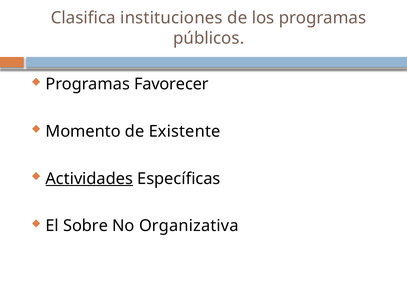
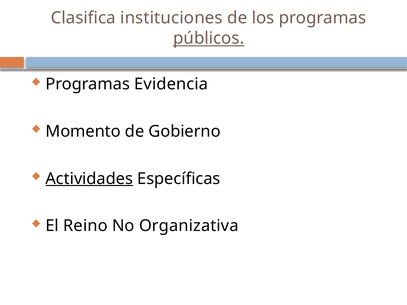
públicos underline: none -> present (209, 38)
Favorecer: Favorecer -> Evidencia (171, 84)
Existente: Existente -> Gobierno (185, 131)
Sobre: Sobre -> Reino (85, 226)
